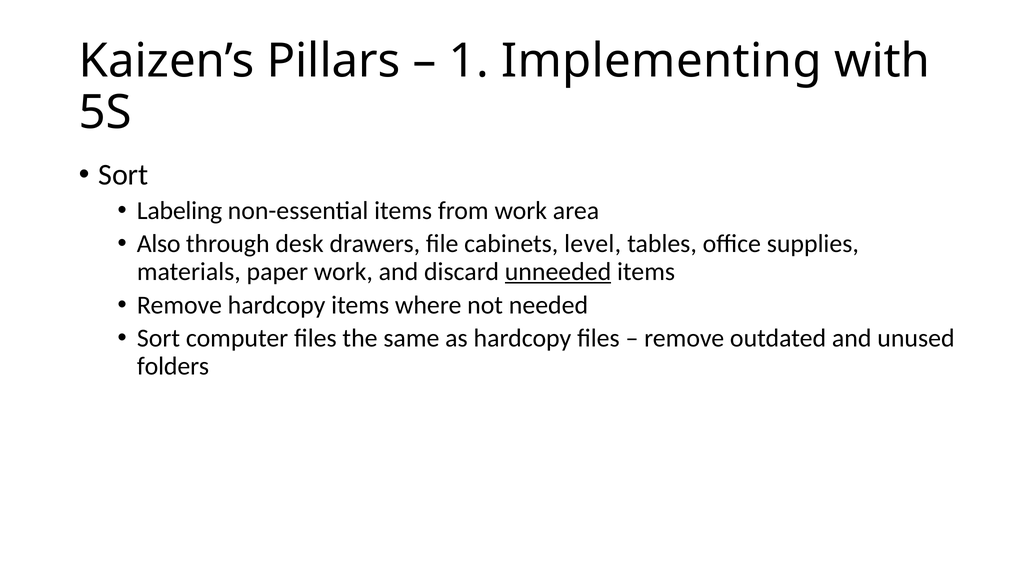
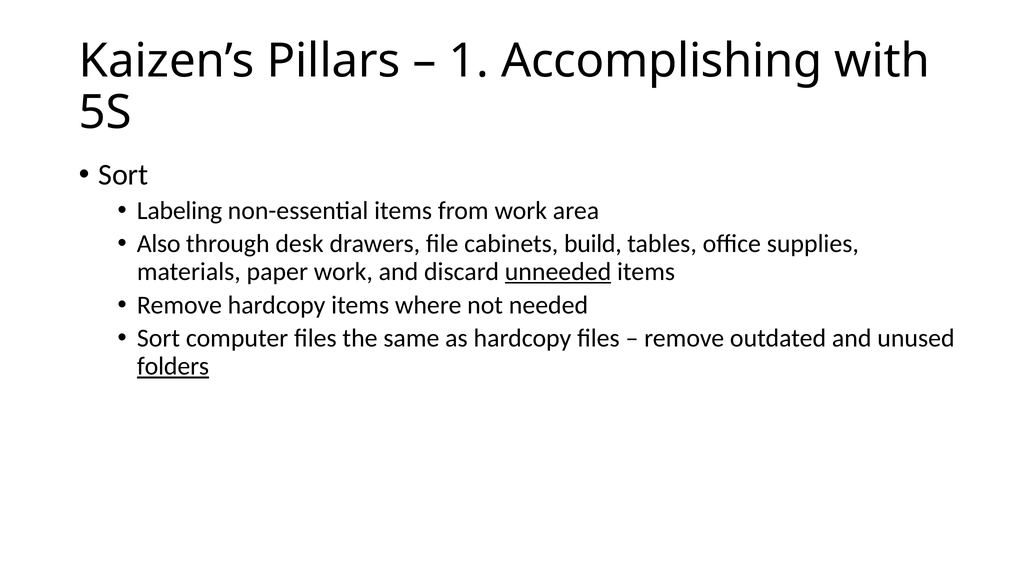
Implementing: Implementing -> Accomplishing (662, 61)
level: level -> build (593, 244)
folders underline: none -> present (173, 366)
